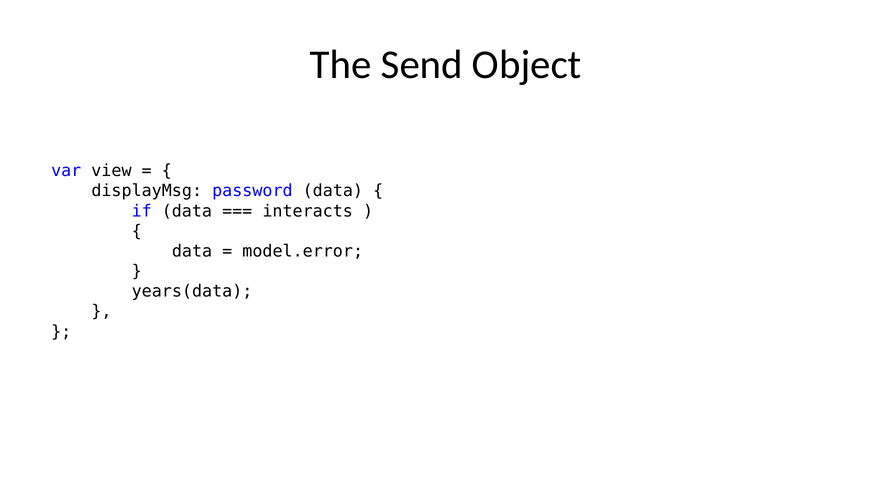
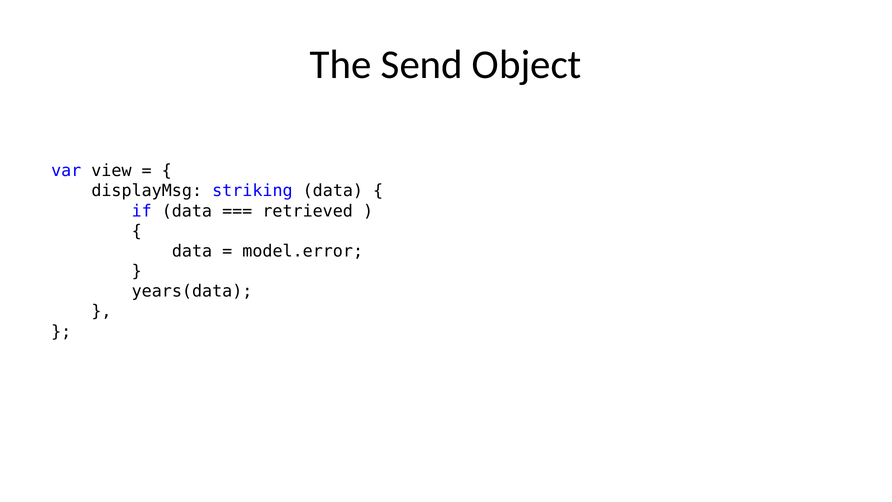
password: password -> striking (252, 191)
interacts: interacts -> retrieved (308, 211)
